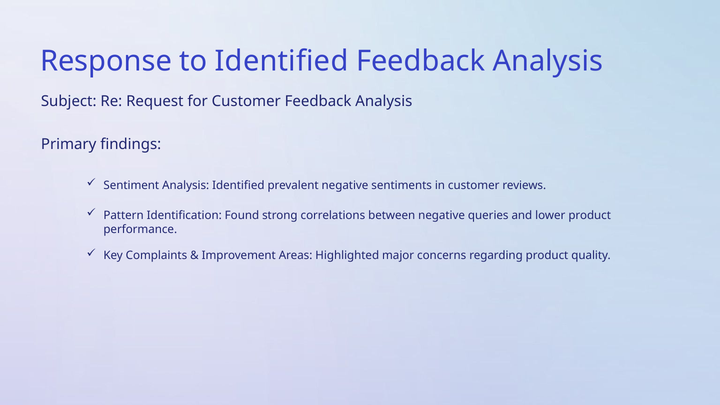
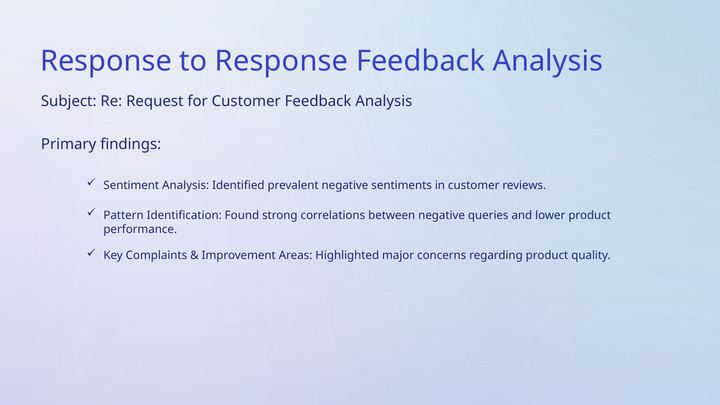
to Identified: Identified -> Response (282, 61)
